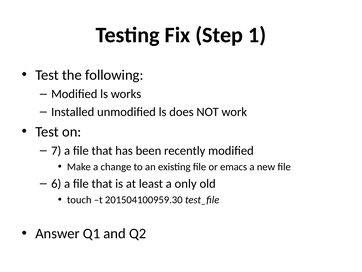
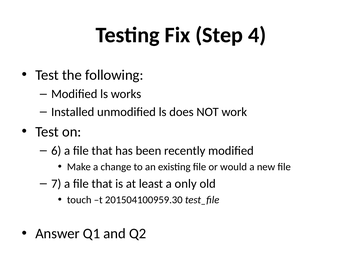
1: 1 -> 4 (257, 35)
7: 7 -> 6 (56, 150)
emacs: emacs -> would (234, 167)
6: 6 -> 7 (56, 183)
